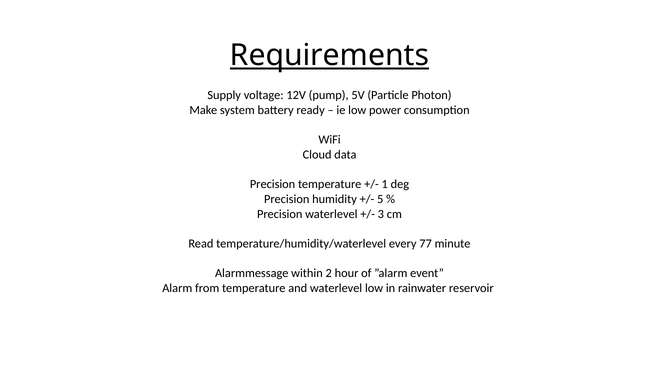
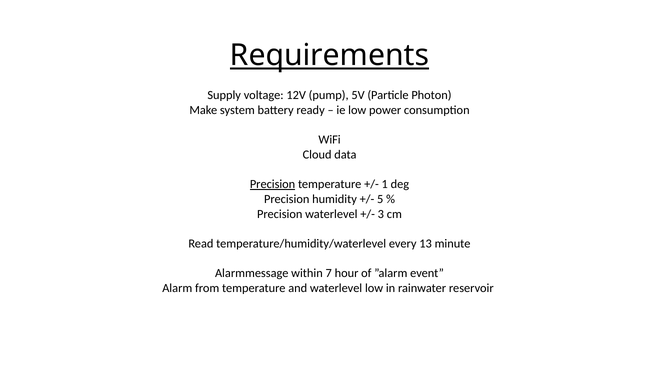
Precision underline: none -> present (273, 184)
77: 77 -> 13 (426, 243)
2: 2 -> 7 (329, 273)
